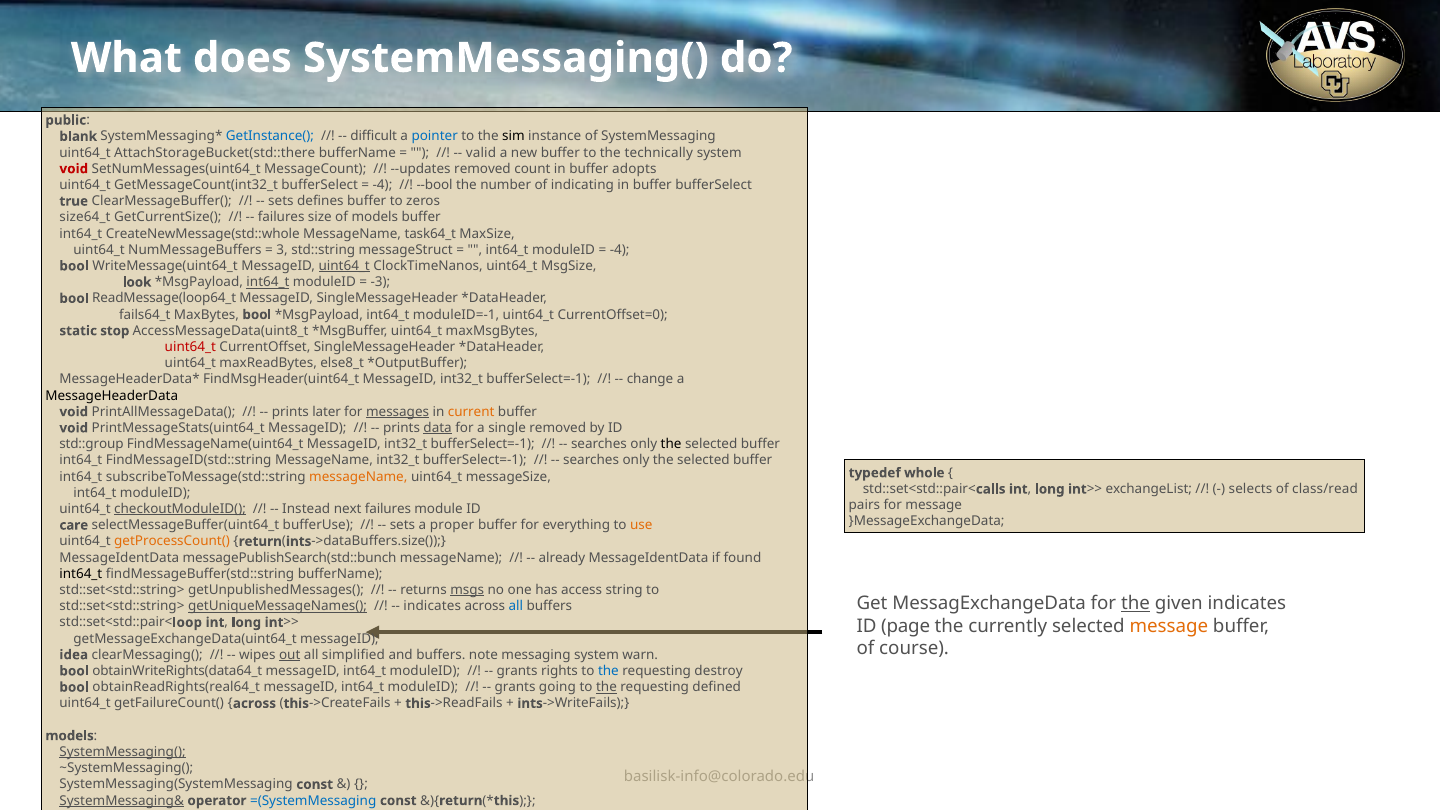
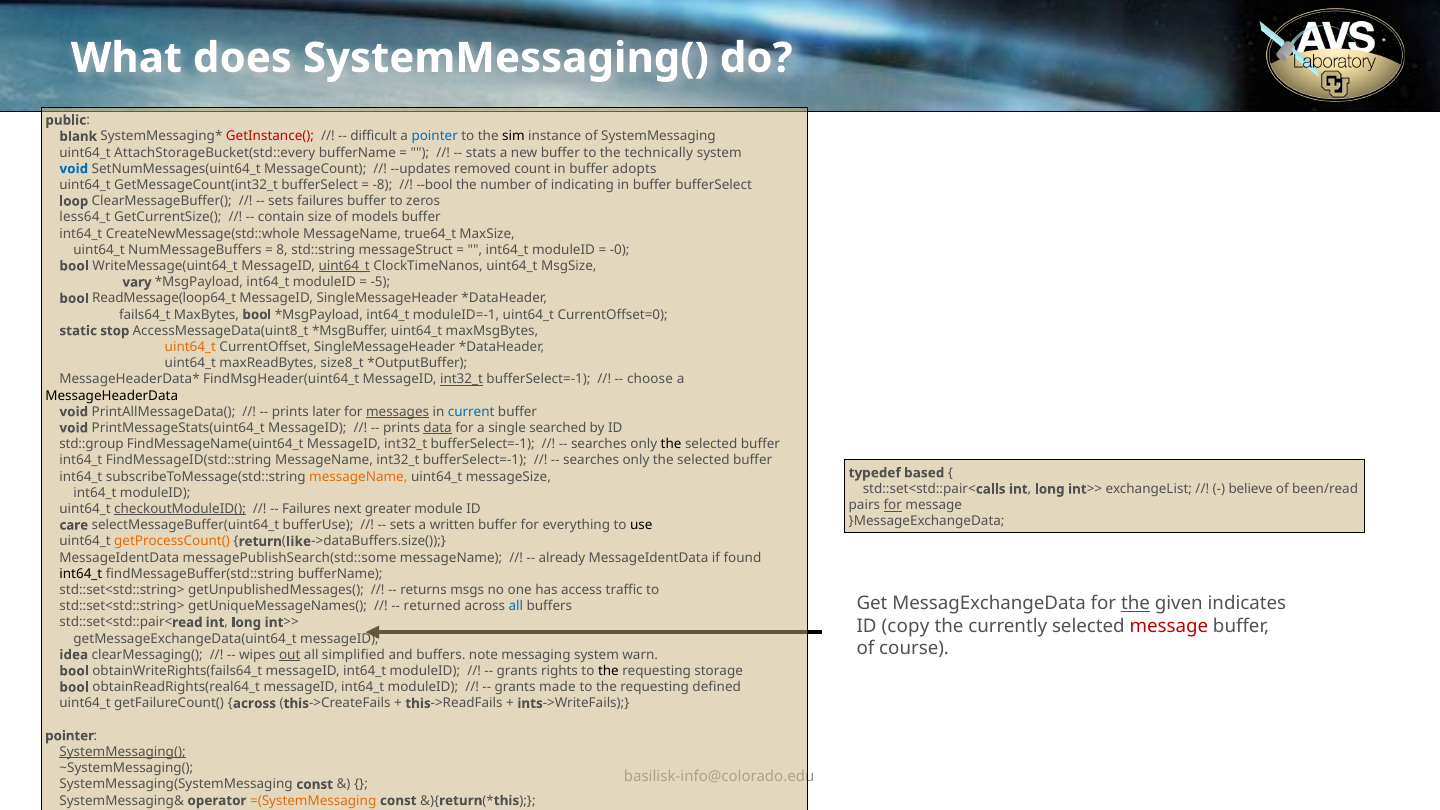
GetInstance( colour: blue -> red (270, 136)
AttachStorageBucket(std::there: AttachStorageBucket(std::there -> AttachStorageBucket(std::every (215, 153)
valid: valid -> stats (481, 153)
void colour: red -> blue (74, 169)
-4: -4 -> -8 (383, 185)
true: true -> loop (74, 201)
sets defines: defines -> failures (320, 201)
size64_t: size64_t -> less64_t (85, 217)
failures: failures -> contain (281, 217)
task64_t: task64_t -> true64_t (430, 234)
3: 3 -> 8 (282, 250)
-4: -4 -> -0 (620, 250)
look: look -> vary (137, 282)
int64_t underline: present -> none (268, 282)
-3: -3 -> -5 (380, 282)
uint64_t colour: red -> orange (190, 347)
else8_t: else8_t -> size8_t (342, 363)
int32_t underline: none -> present (462, 379)
change: change -> choose (650, 379)
current colour: orange -> blue (471, 412)
single removed: removed -> searched (558, 428)
whole: whole -> based (924, 473)
selects: selects -> believe (1251, 489)
class/read: class/read -> been/read (1325, 489)
for underline: none -> present (893, 505)
Instead: Instead -> Failures (306, 509)
next failures: failures -> greater (388, 509)
proper: proper -> written (452, 525)
use colour: orange -> black (641, 525)
ints: ints -> like (299, 541)
messagePublishSearch(std::bunch: messagePublishSearch(std::bunch -> messagePublishSearch(std::some (290, 558)
msgs underline: present -> none (467, 590)
string: string -> traffic (624, 590)
getUniqueMessageNames( underline: present -> none (278, 606)
indicates: indicates -> returned (432, 606)
loop: loop -> read (187, 622)
page: page -> copy (905, 626)
message colour: orange -> red (1169, 626)
obtainWriteRights(data64_t: obtainWriteRights(data64_t -> obtainWriteRights(fails64_t (177, 671)
the colour: blue -> black (608, 671)
destroy: destroy -> storage (719, 671)
going: going -> made (557, 687)
the underline: present -> none (606, 687)
models: models -> pointer (70, 736)
SystemMessaging& underline: present -> none (122, 801)
=(SystemMessaging colour: blue -> orange (313, 801)
